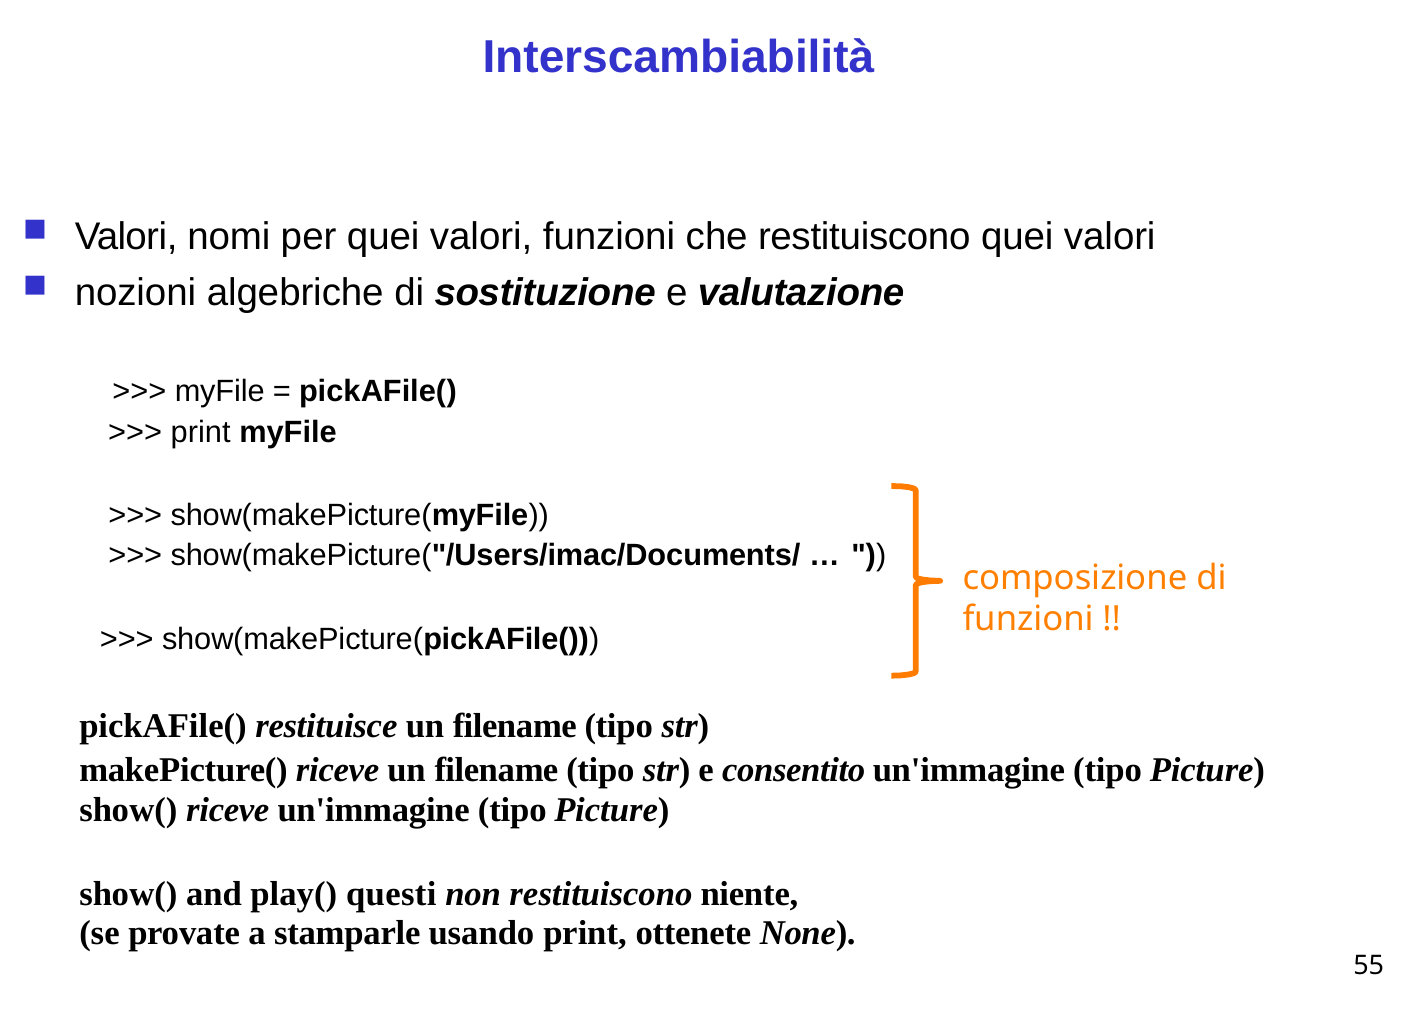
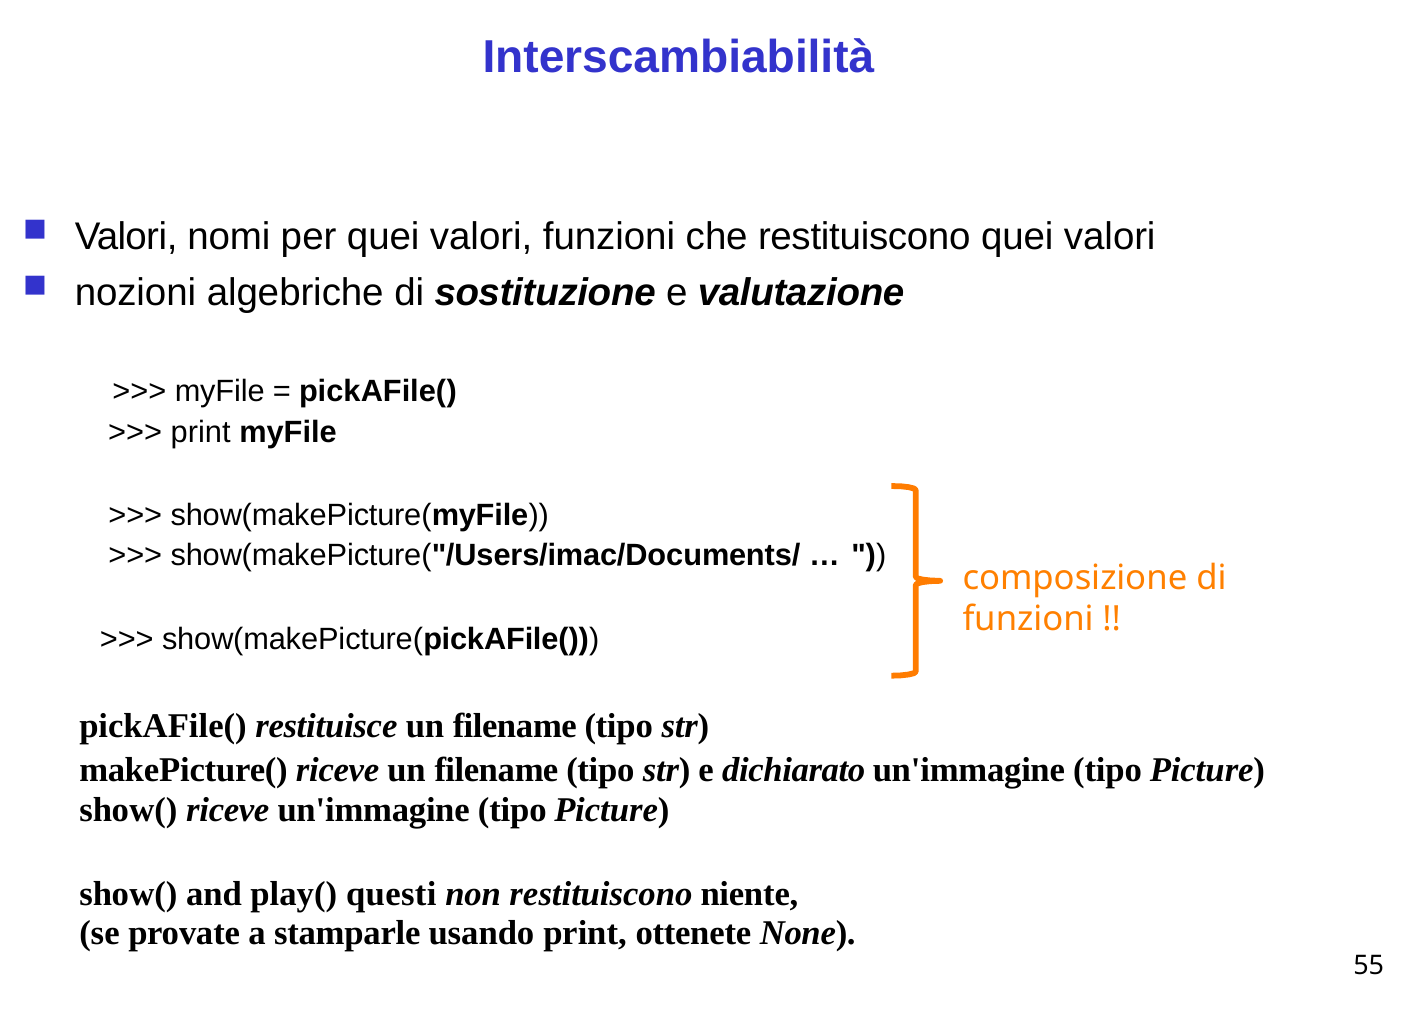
consentito: consentito -> dichiarato (794, 770)
